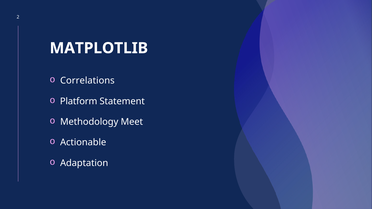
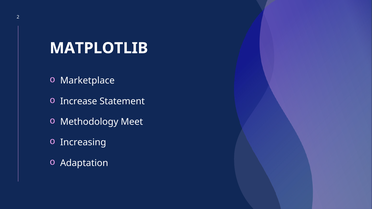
Correlations: Correlations -> Marketplace (87, 81)
Platform: Platform -> Increase (79, 101)
Actionable: Actionable -> Increasing (83, 143)
